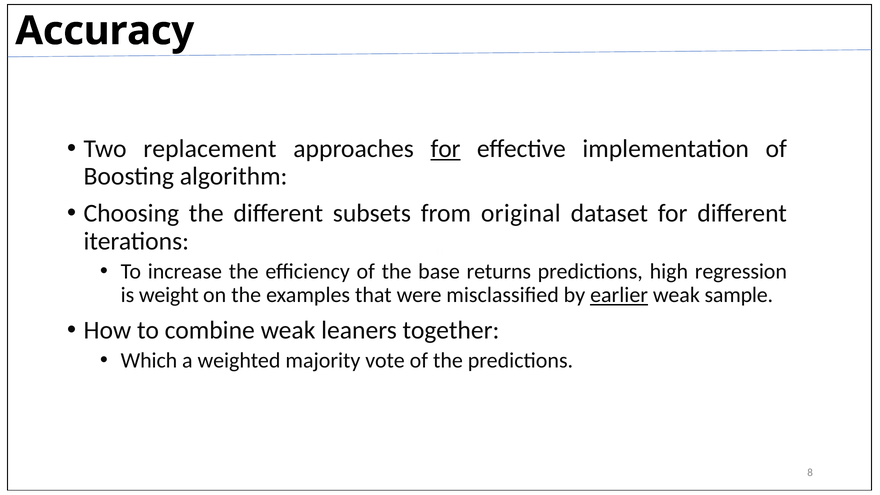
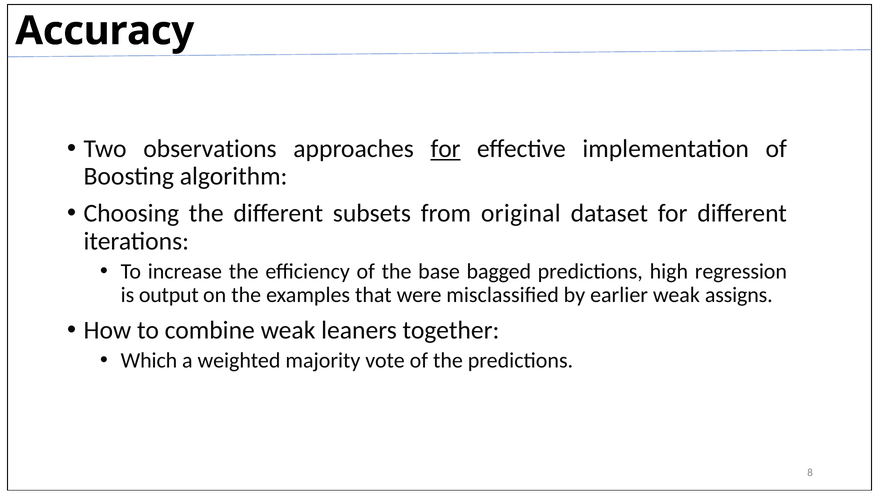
replacement: replacement -> observations (210, 149)
returns: returns -> bagged (499, 271)
weight: weight -> output (169, 295)
earlier underline: present -> none (619, 295)
sample: sample -> assigns (739, 295)
